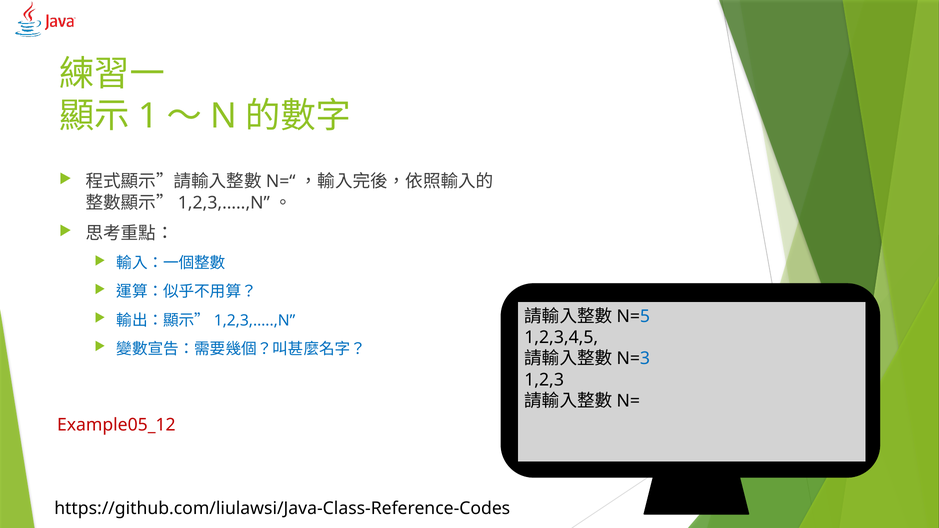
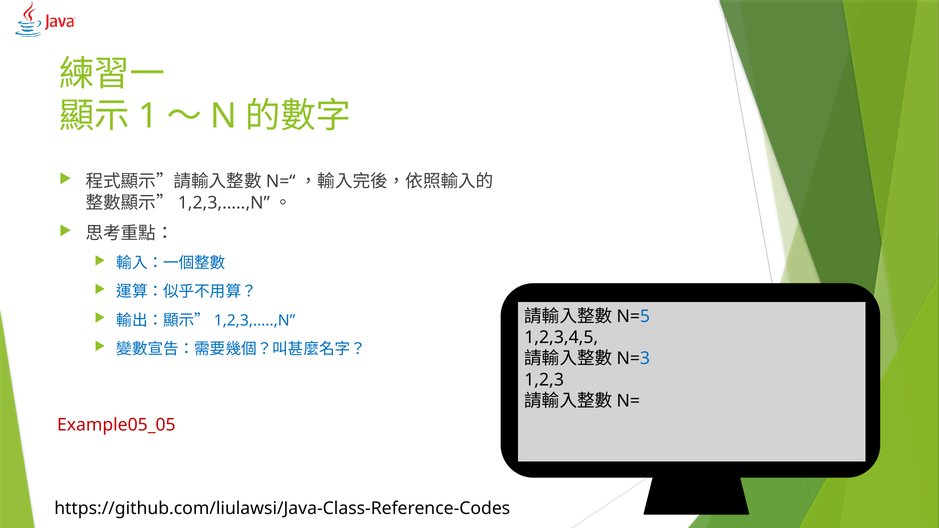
Example05_12: Example05_12 -> Example05_05 (116, 425)
